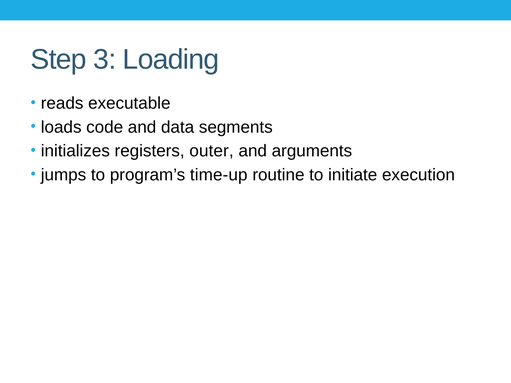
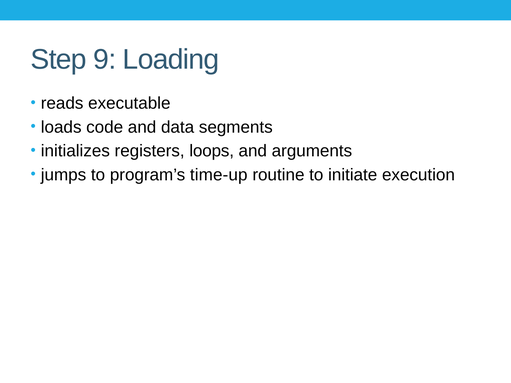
3: 3 -> 9 (105, 59)
outer: outer -> loops (212, 151)
